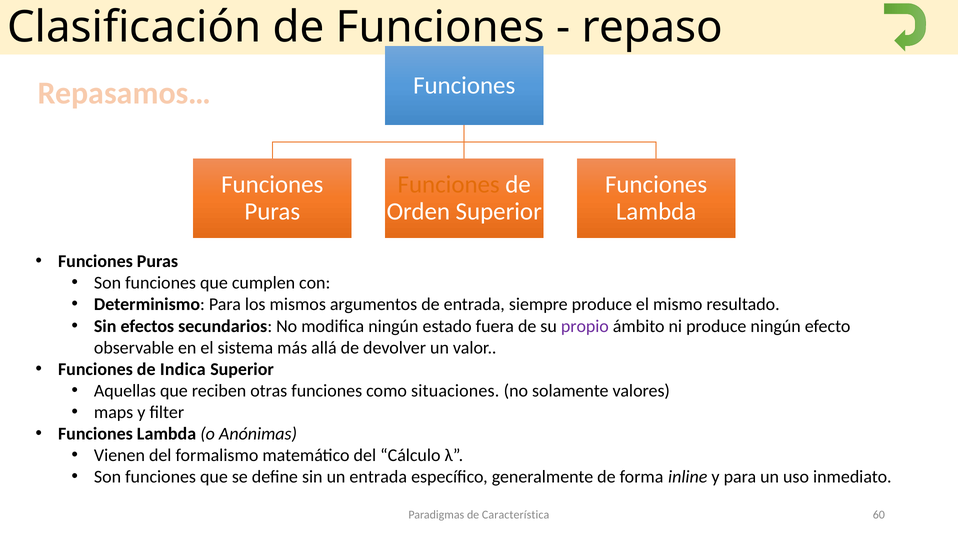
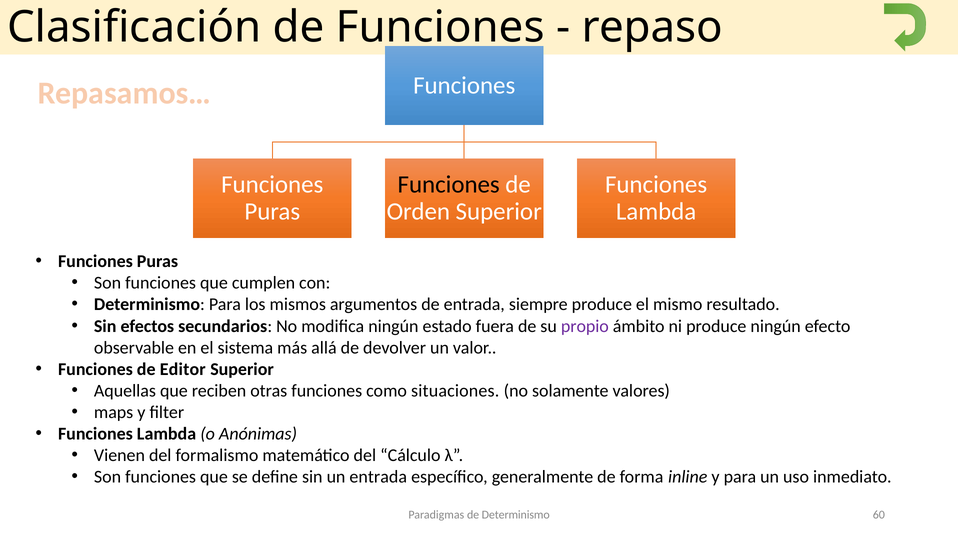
Funciones colour: orange -> black (449, 185)
Indica: Indica -> Editor (183, 369)
de Característica: Característica -> Determinismo (516, 514)
